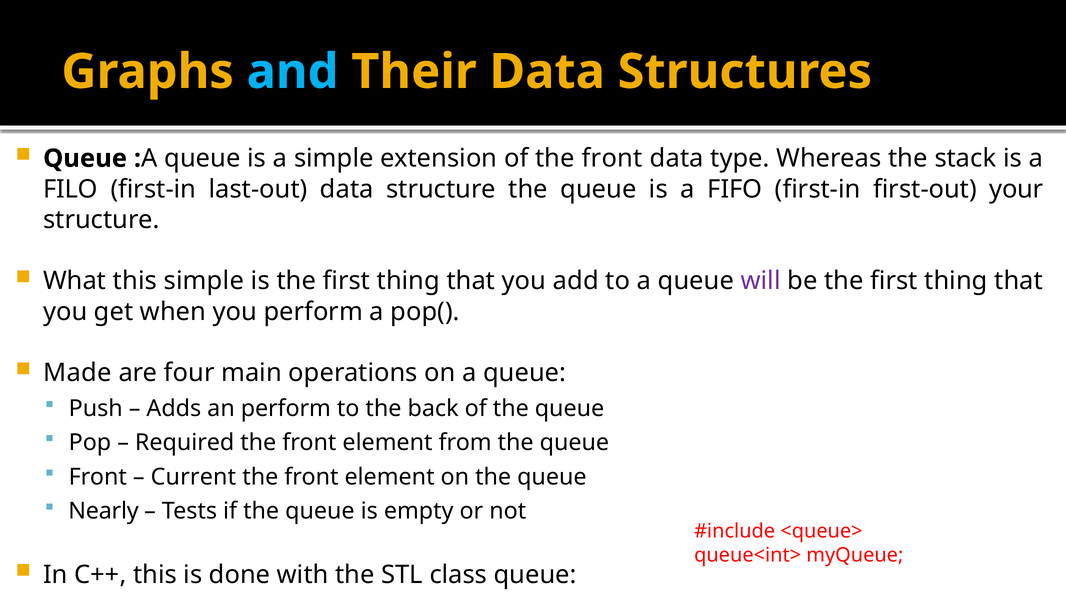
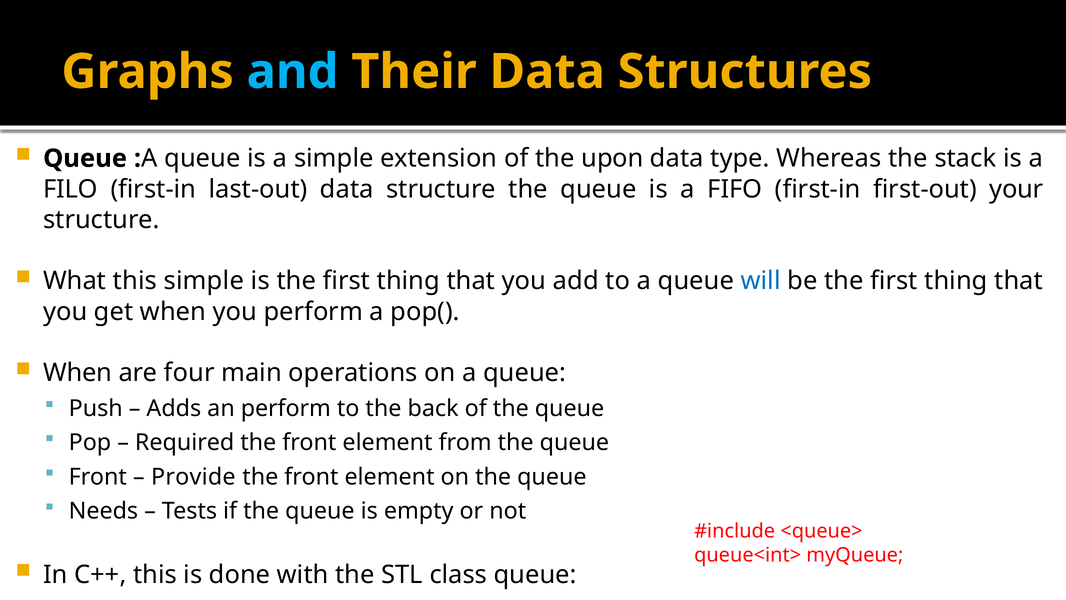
of the front: front -> upon (612, 158)
will colour: purple -> blue (761, 281)
Made: Made -> When (78, 373)
Current: Current -> Provide (193, 477)
Nearly: Nearly -> Needs (103, 511)
